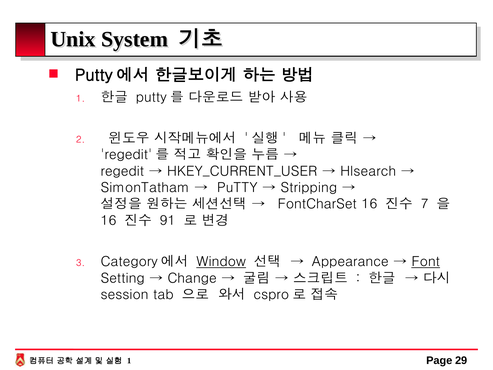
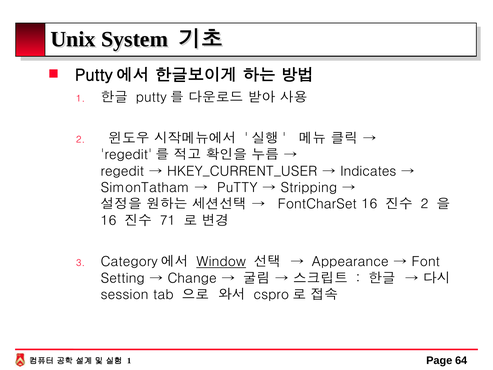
Hlsearch: Hlsearch -> Indicates (368, 171)
7: 7 -> 2 (425, 204)
91: 91 -> 71 (168, 220)
Font underline: present -> none (426, 262)
29: 29 -> 64 (461, 360)
